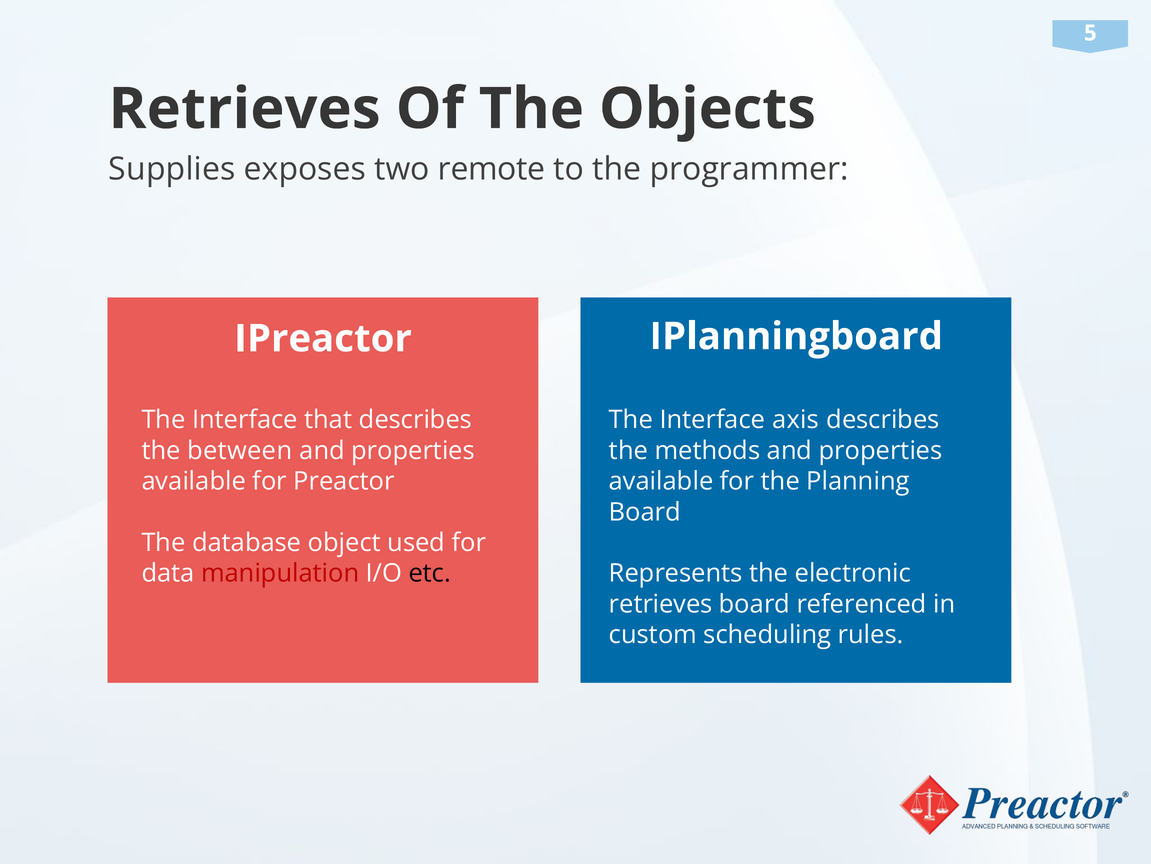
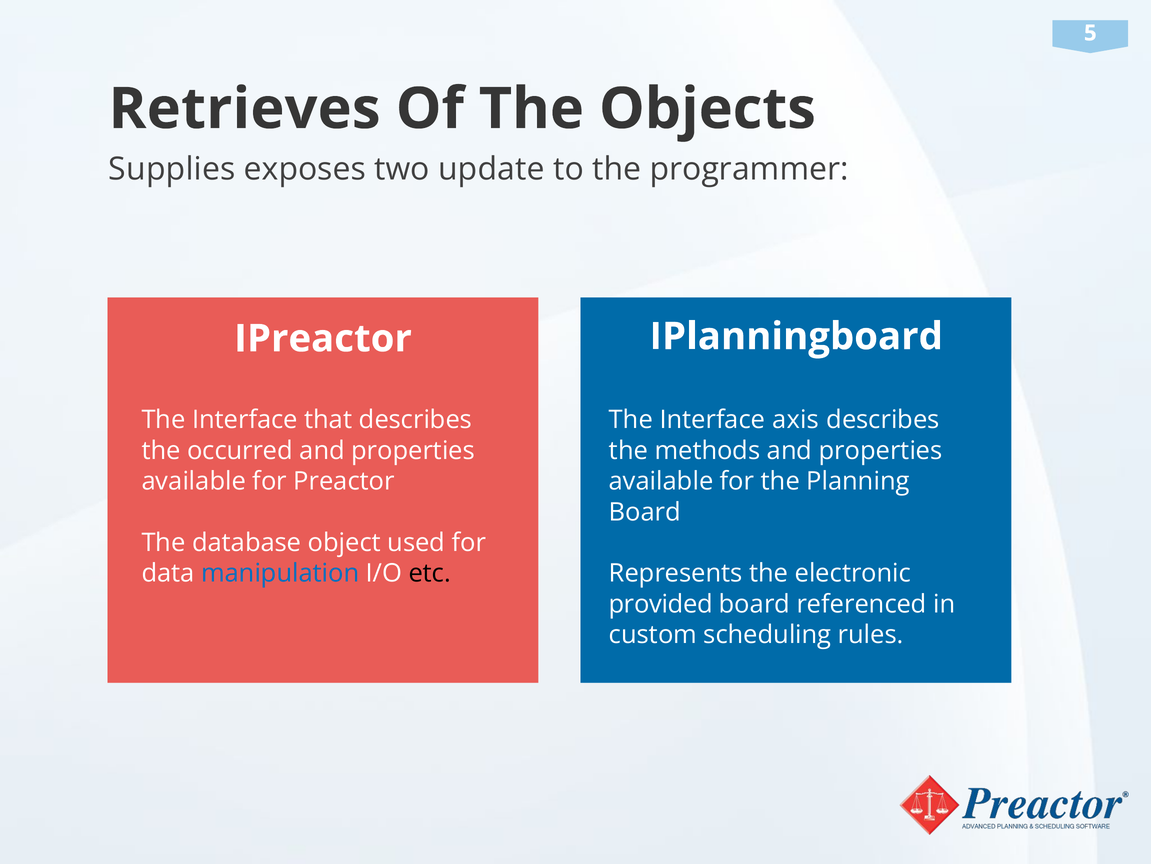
remote: remote -> update (491, 169)
between: between -> occurred (240, 450)
manipulation colour: red -> blue (280, 573)
retrieves: retrieves -> provided (661, 604)
